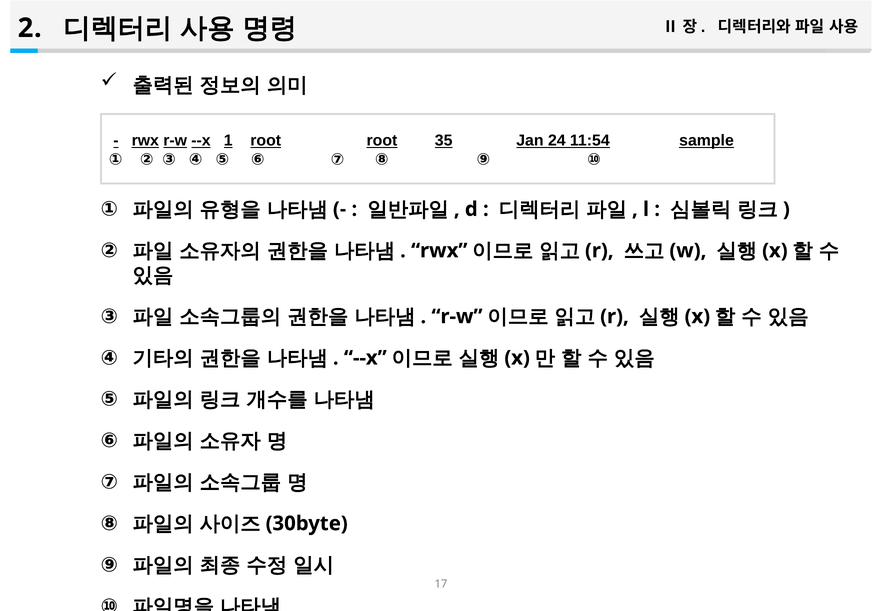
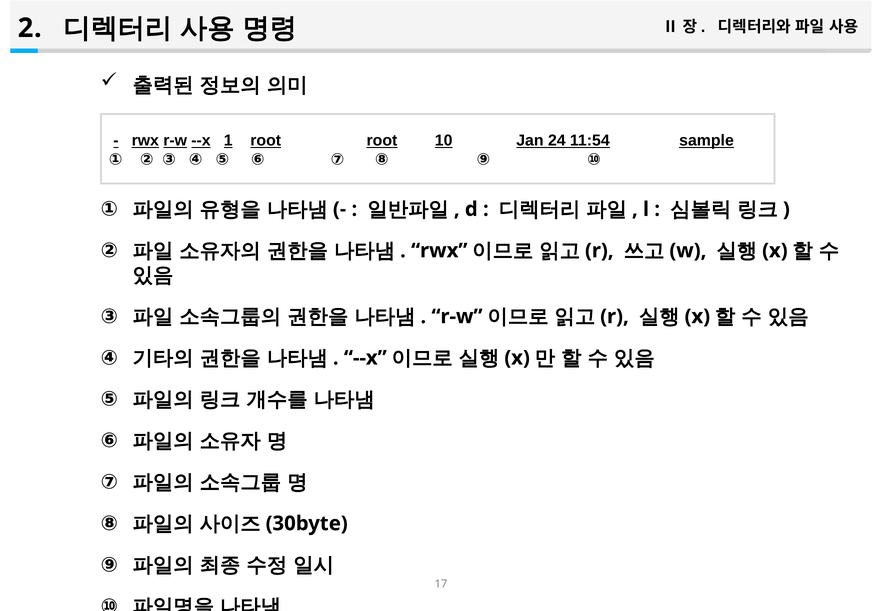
35: 35 -> 10 (444, 140)
